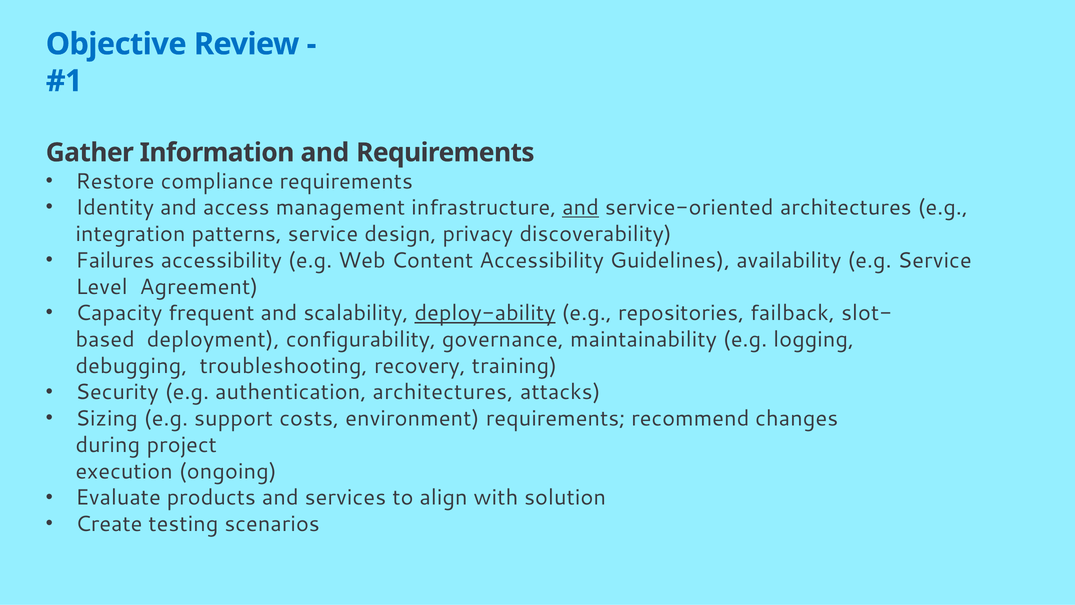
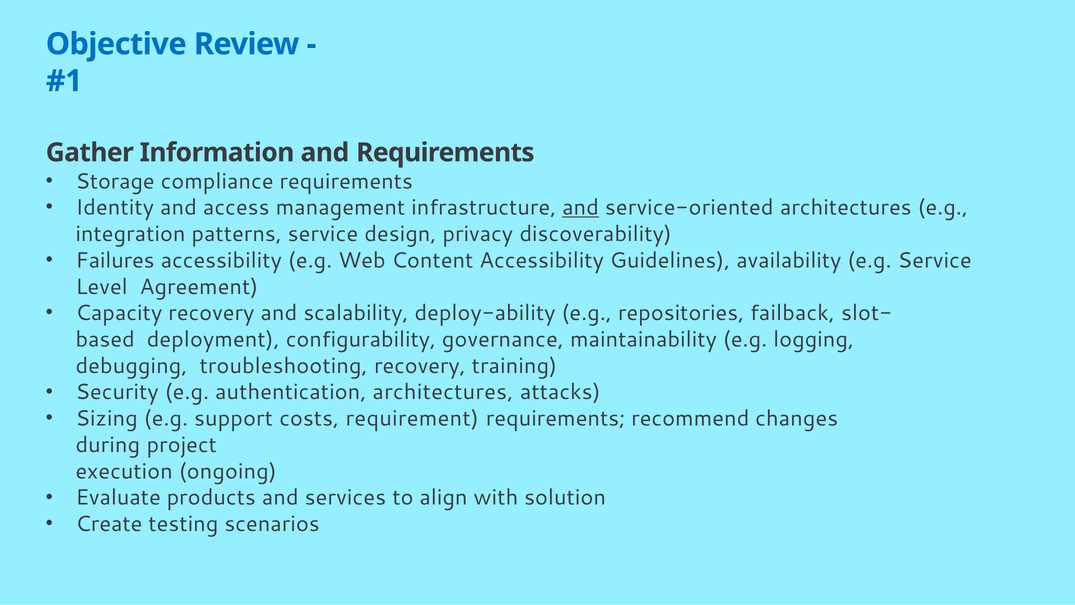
Restore: Restore -> Storage (115, 181)
Capacity frequent: frequent -> recovery (211, 313)
deploy-ability underline: present -> none (485, 313)
environment: environment -> requirement (412, 419)
